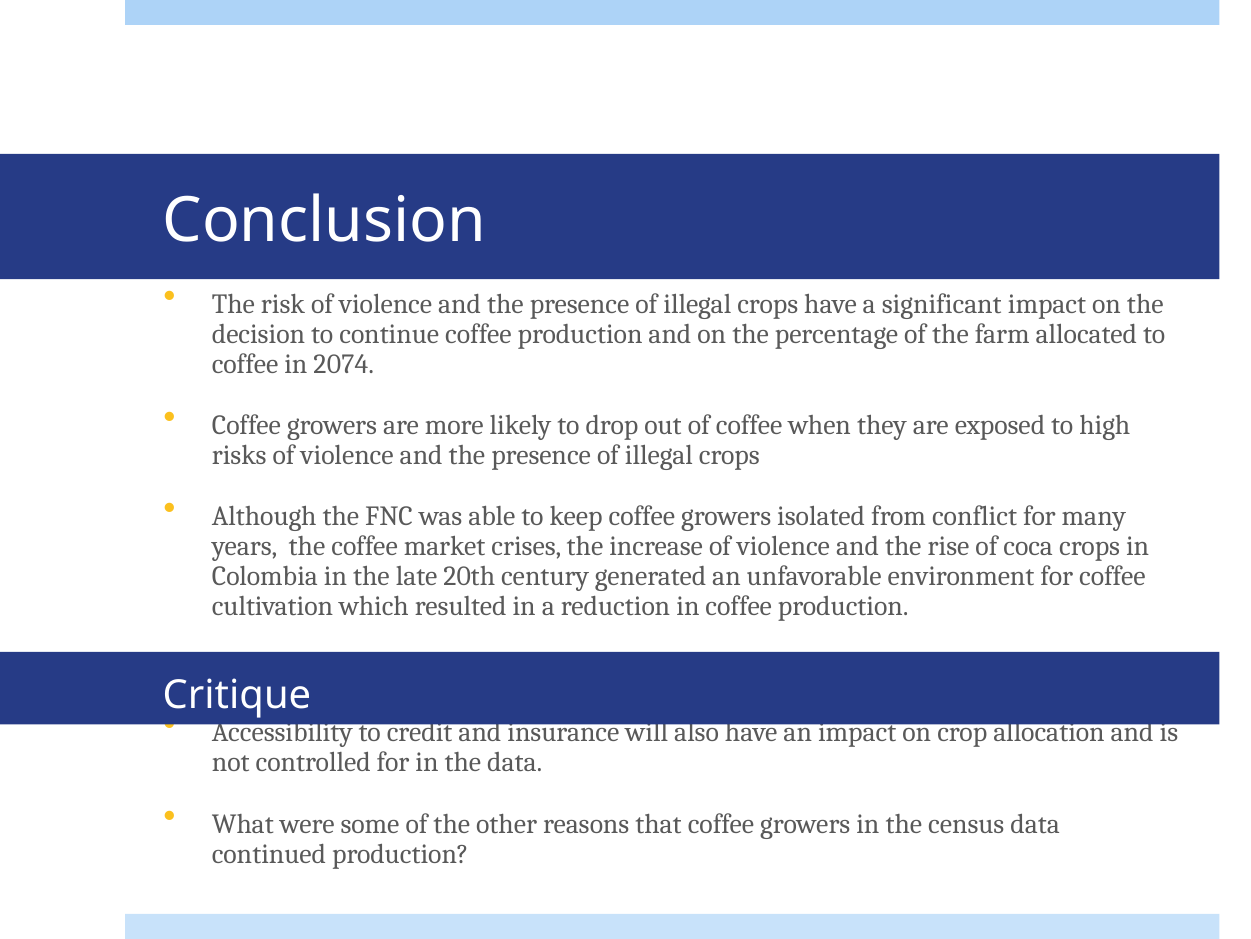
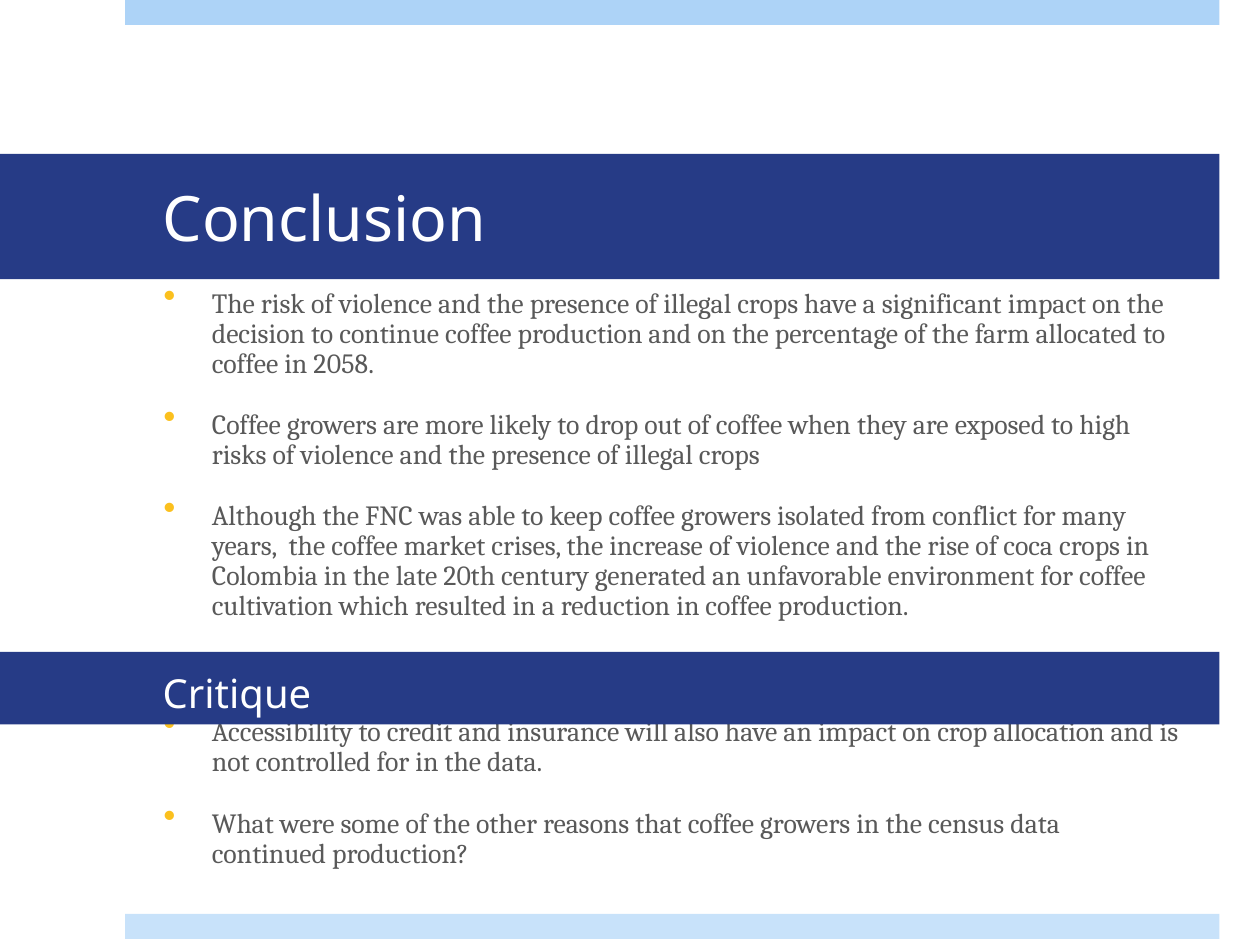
2074: 2074 -> 2058 (344, 364)
